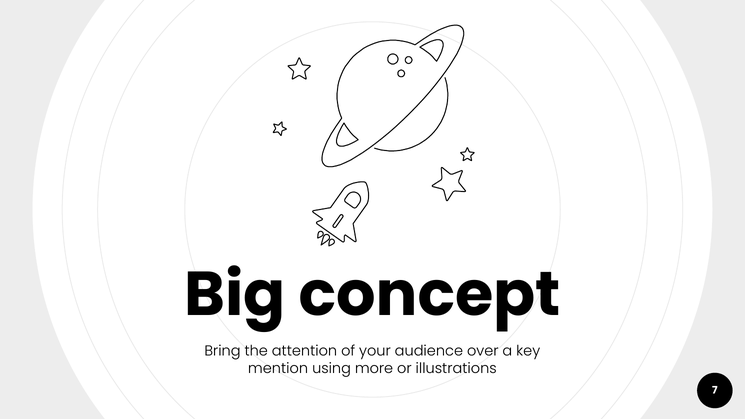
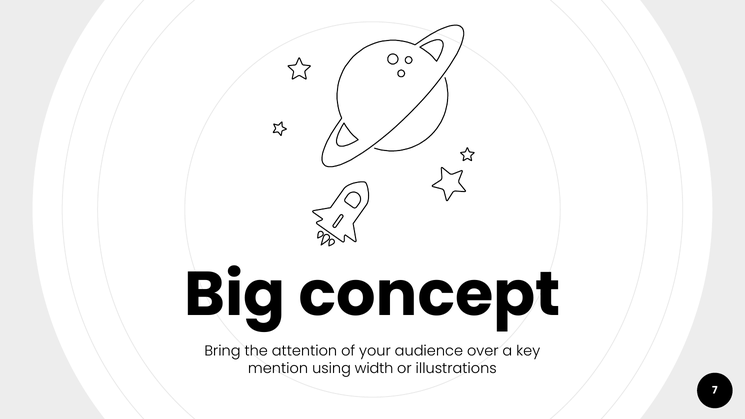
more: more -> width (374, 368)
